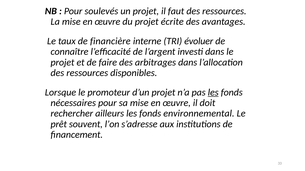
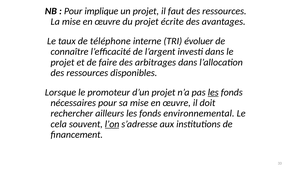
soulevés: soulevés -> implique (101, 11)
financière: financière -> téléphone (110, 41)
prêt: prêt -> cela (59, 124)
l’on underline: none -> present (112, 124)
